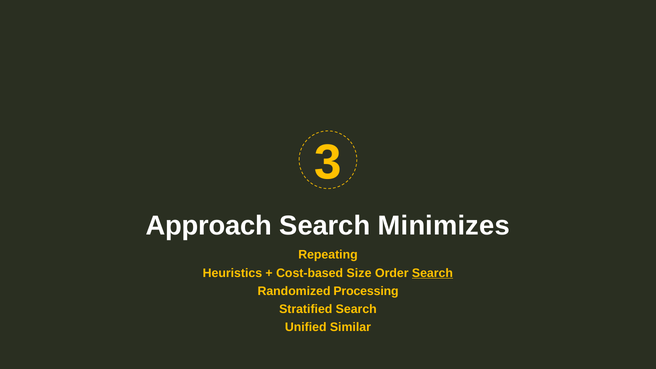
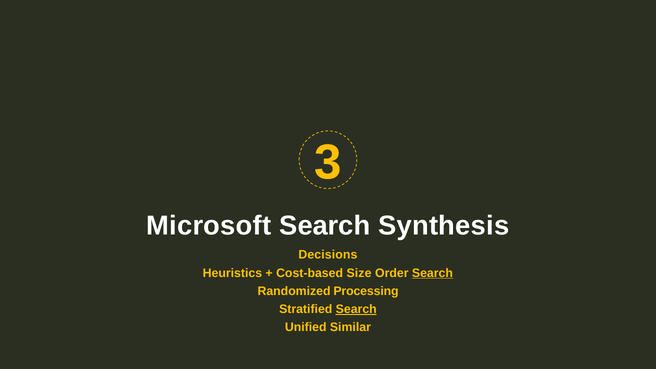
Approach: Approach -> Microsoft (209, 226)
Minimizes: Minimizes -> Synthesis (444, 226)
Repeating: Repeating -> Decisions (328, 255)
Search underline: none -> present (356, 309)
